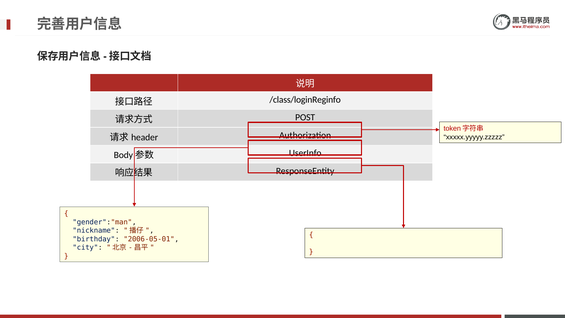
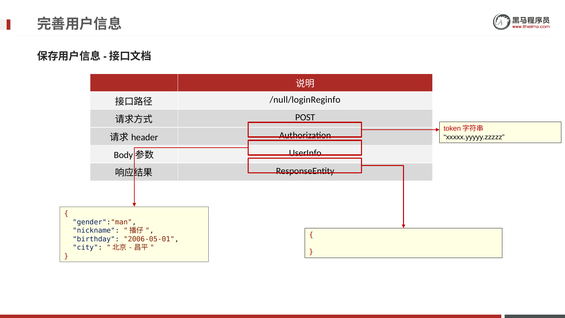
/class/loginReginfo: /class/loginReginfo -> /null/loginReginfo (305, 100)
